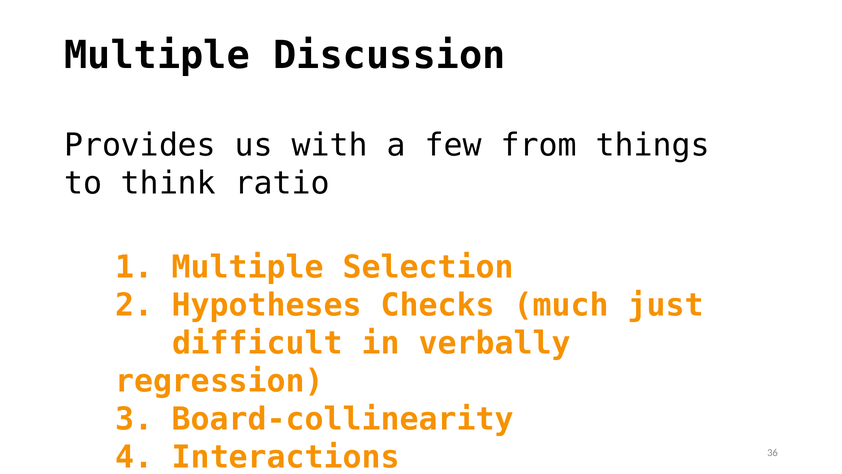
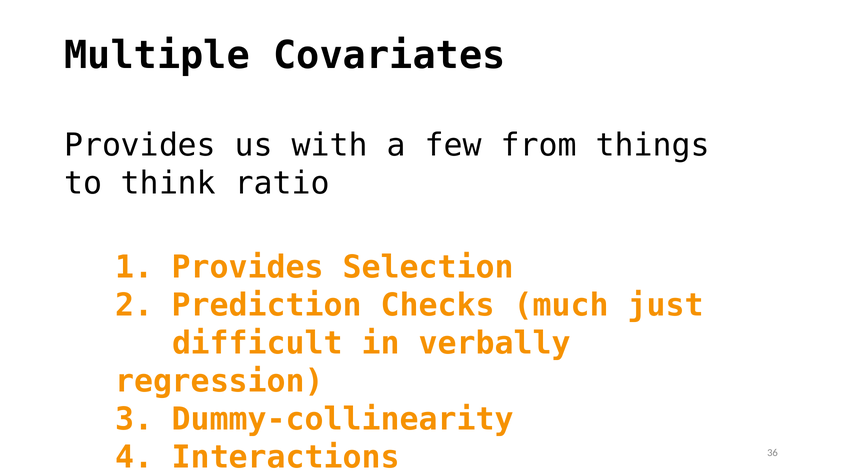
Discussion: Discussion -> Covariates (389, 56)
1 Multiple: Multiple -> Provides (248, 267)
Hypotheses: Hypotheses -> Prediction (267, 305)
Board-collinearity: Board-collinearity -> Dummy-collinearity (343, 419)
